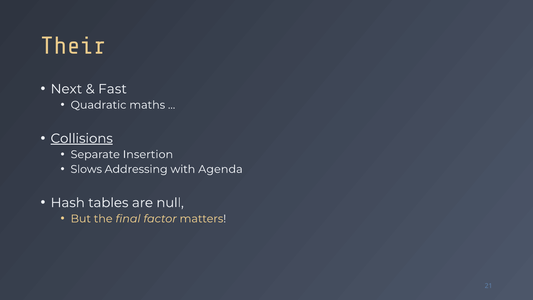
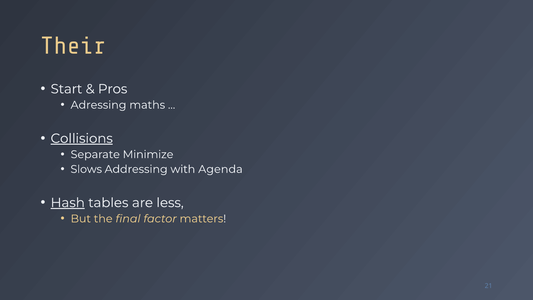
Next: Next -> Start (66, 89)
Fast: Fast -> Pros (113, 89)
Quadratic: Quadratic -> Adressing (98, 105)
Insertion: Insertion -> Minimize (148, 154)
Hash underline: none -> present (68, 203)
null: null -> less (170, 203)
